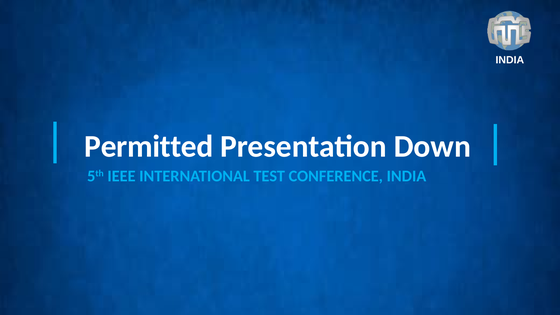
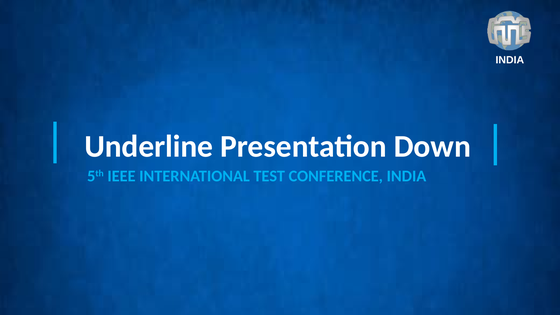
Permitted: Permitted -> Underline (149, 147)
